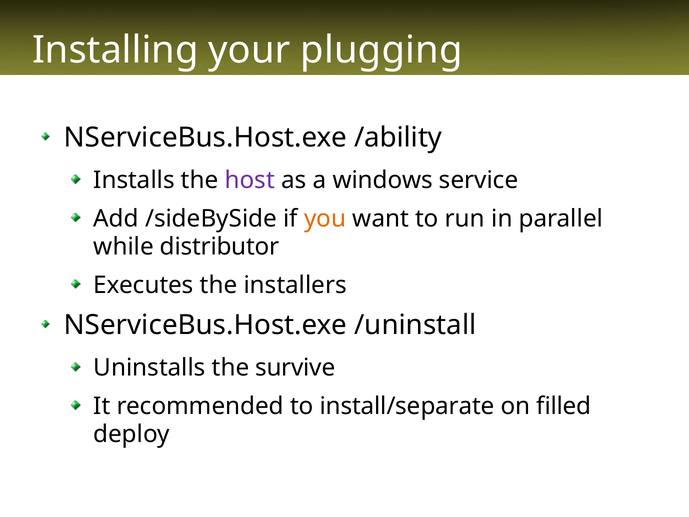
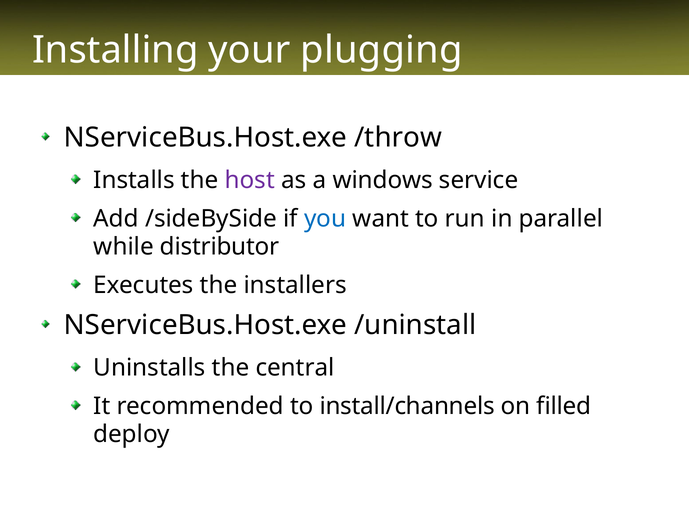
/ability: /ability -> /throw (398, 138)
you colour: orange -> blue (325, 218)
survive: survive -> central (295, 368)
install/separate: install/separate -> install/channels (407, 406)
